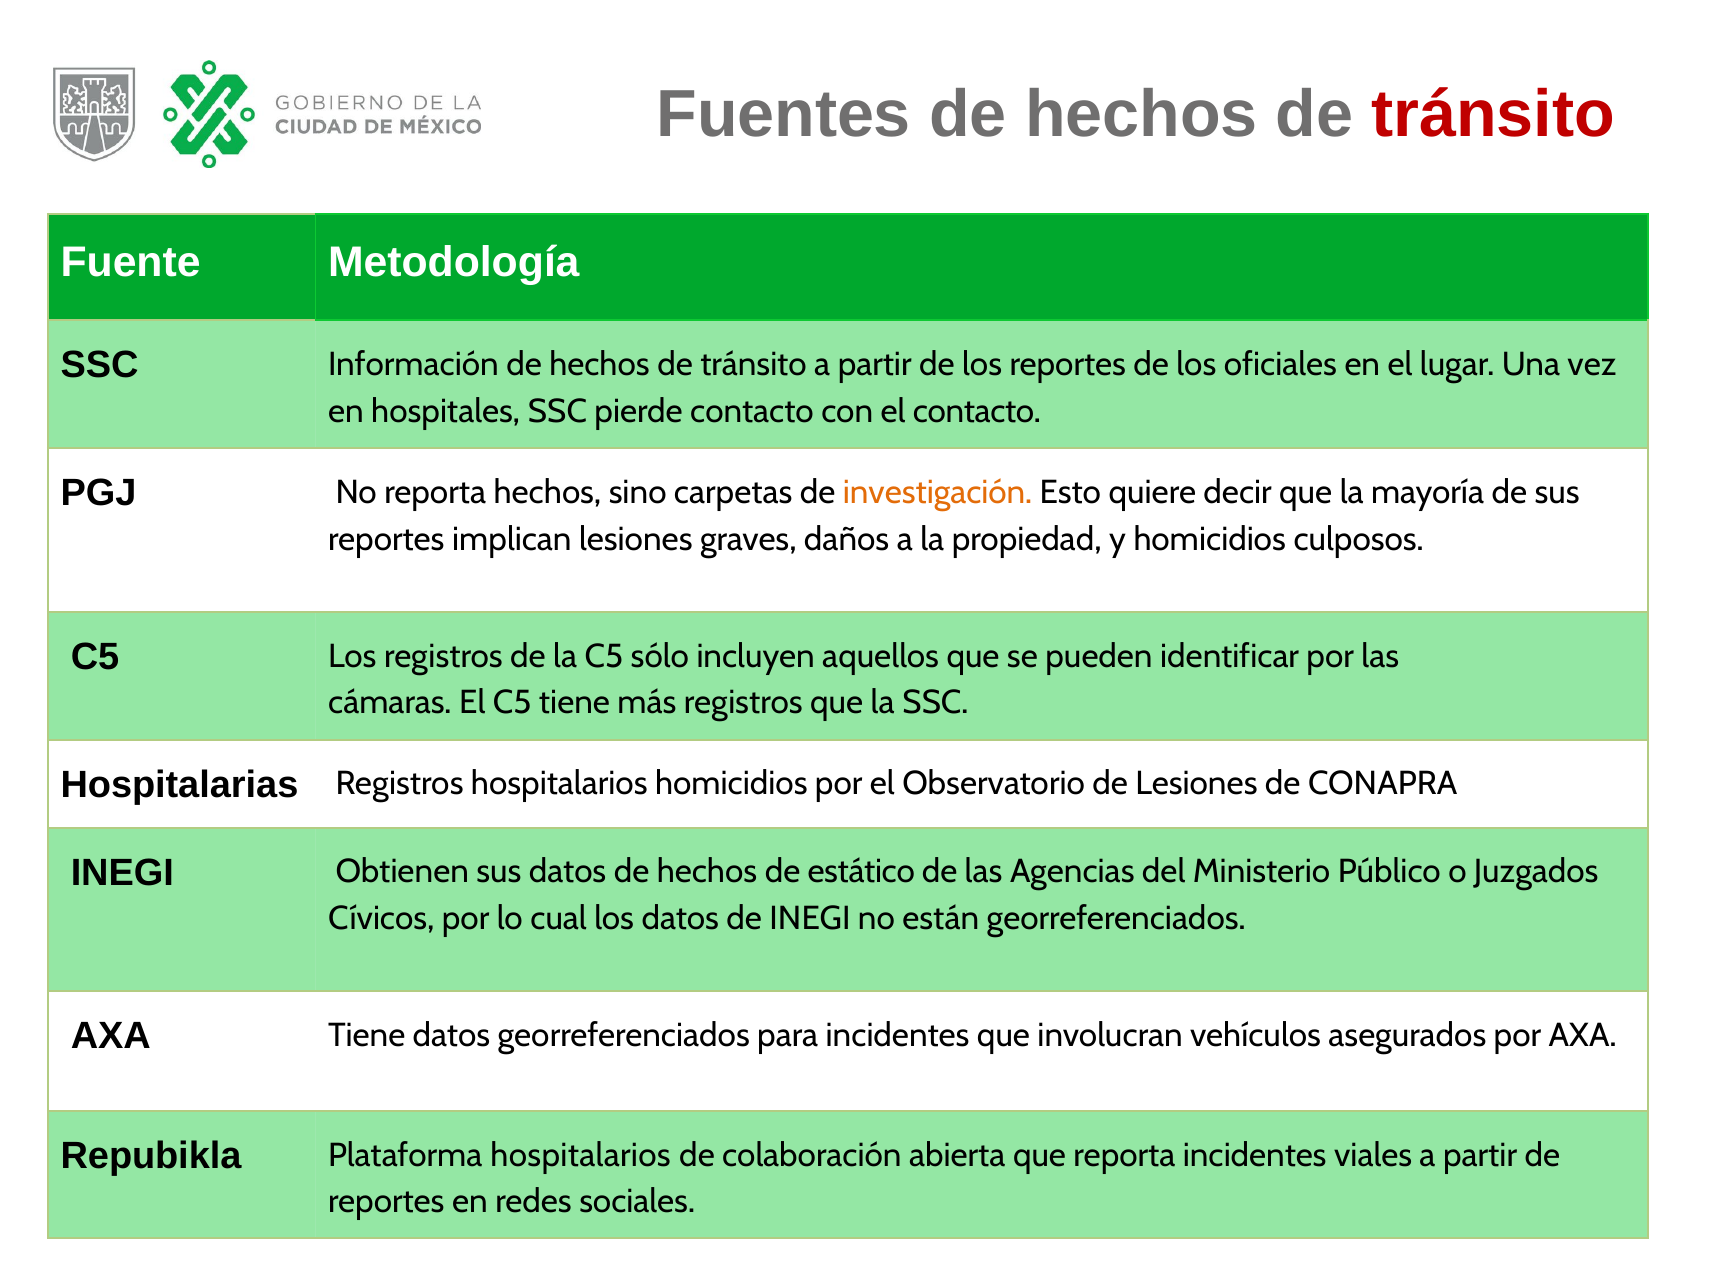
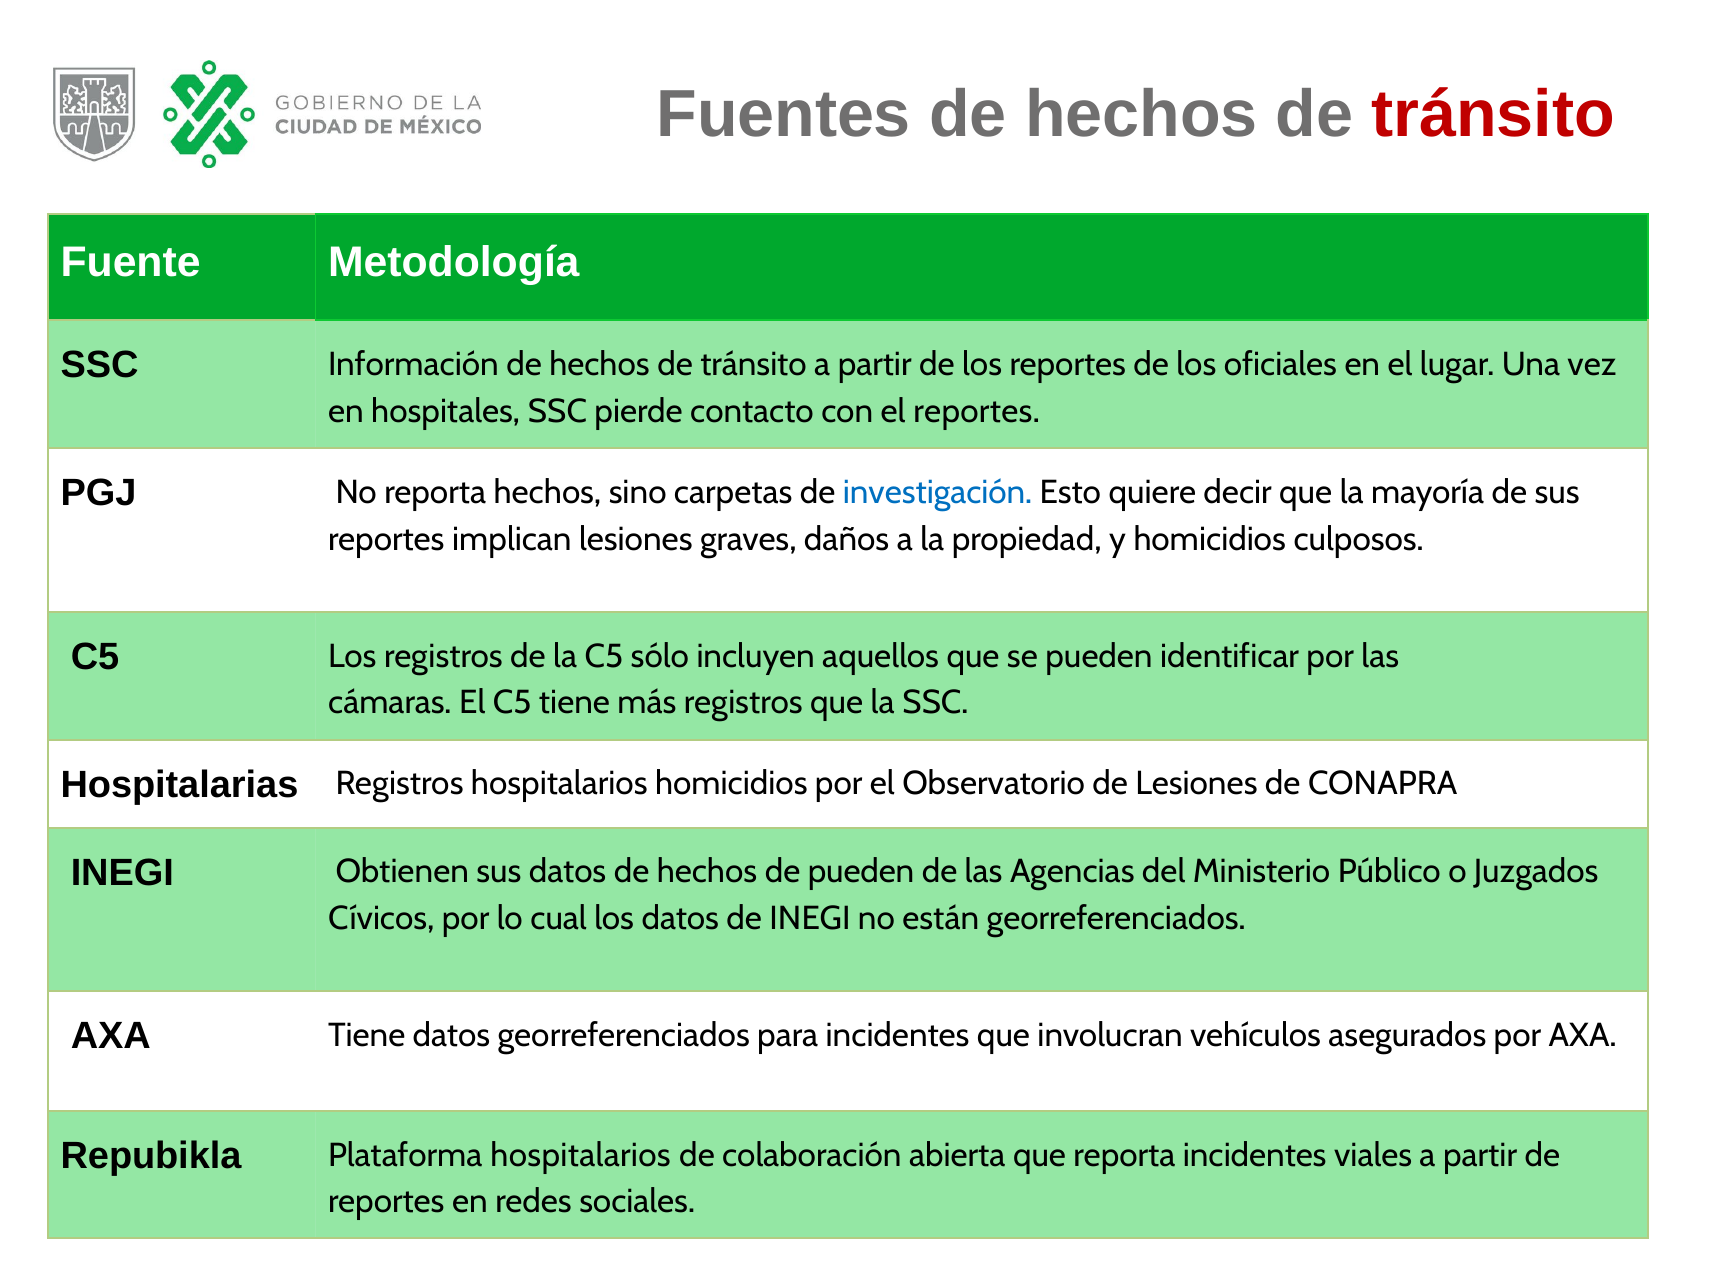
el contacto: contacto -> reportes (977, 411)
investigación colour: orange -> blue (938, 492)
de estático: estático -> pueden (861, 872)
